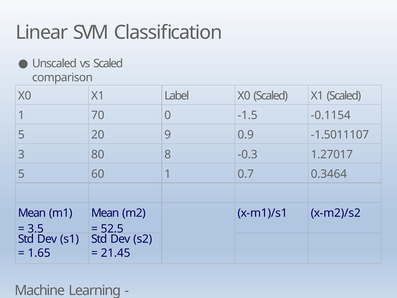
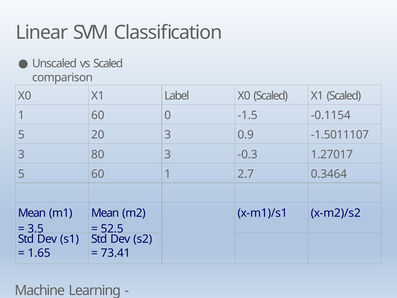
1 70: 70 -> 60 (98, 115)
20 9: 9 -> 3 (168, 135)
80 8: 8 -> 3 (168, 154)
0.7: 0.7 -> 2.7 (246, 174)
21.45: 21.45 -> 73.41 (116, 253)
